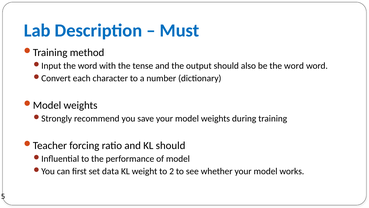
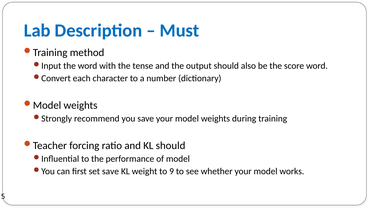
be the word: word -> score (294, 66)
set data: data -> save (110, 171)
2: 2 -> 9 (172, 171)
